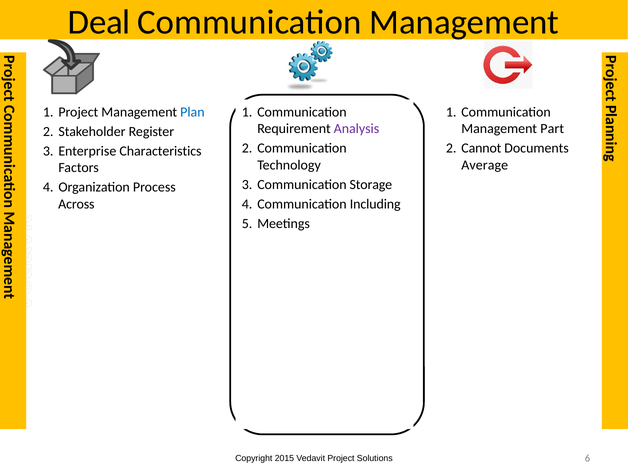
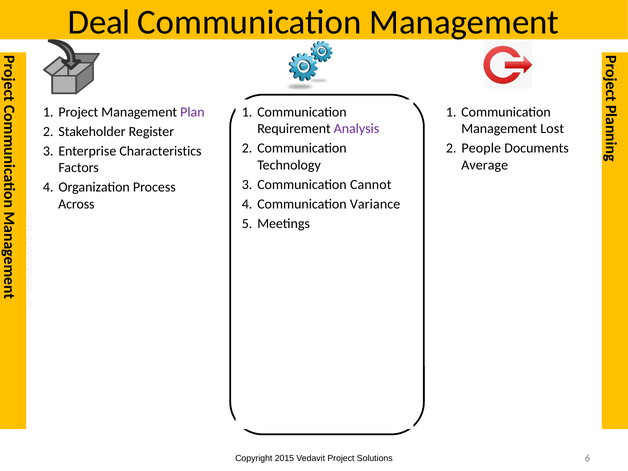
Plan colour: blue -> purple (192, 112)
Part: Part -> Lost (552, 129)
Cannot: Cannot -> People (481, 148)
Storage: Storage -> Cannot (371, 184)
Including: Including -> Variance (375, 204)
